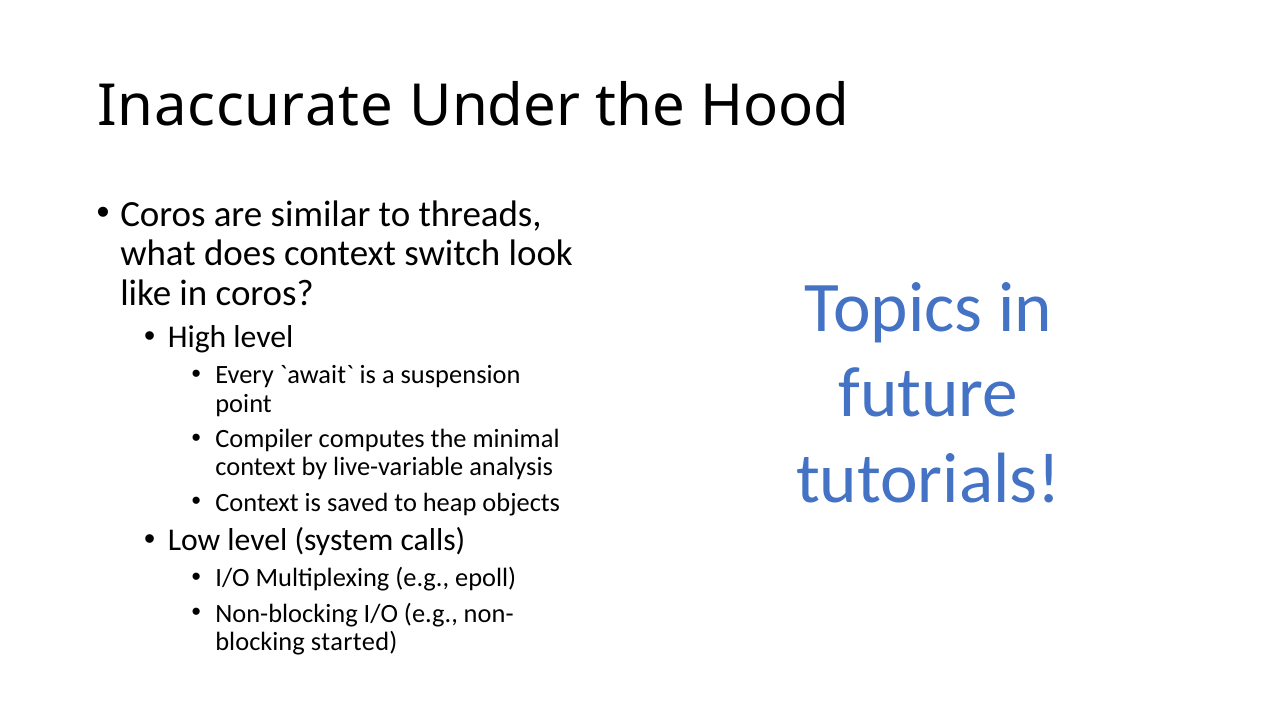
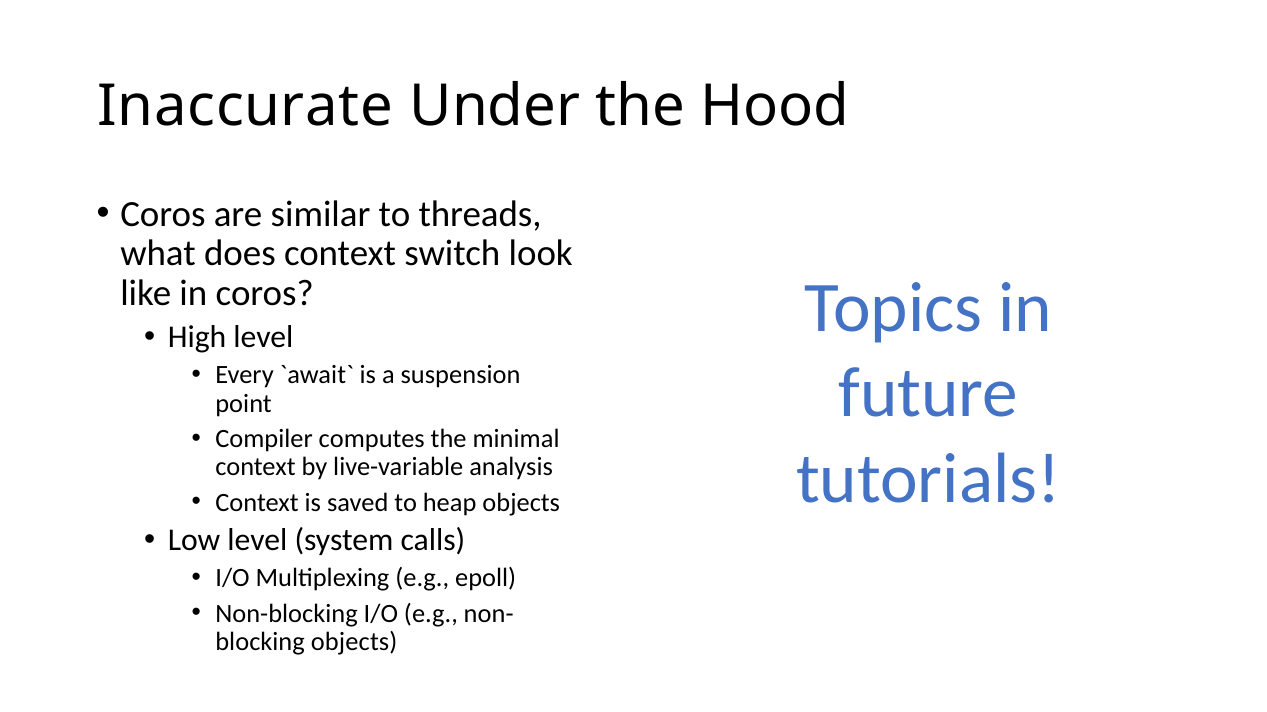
started: started -> objects (354, 642)
